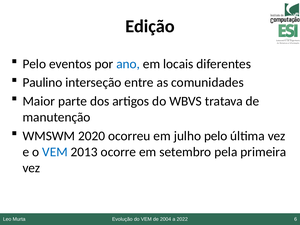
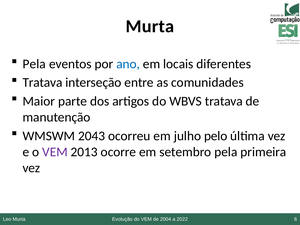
Edição: Edição -> Murta (150, 26)
Pelo: Pelo -> Pela (34, 64)
Paulino: Paulino -> Tratava (42, 83)
2020: 2020 -> 2043 (92, 136)
VEM colour: blue -> purple (55, 152)
